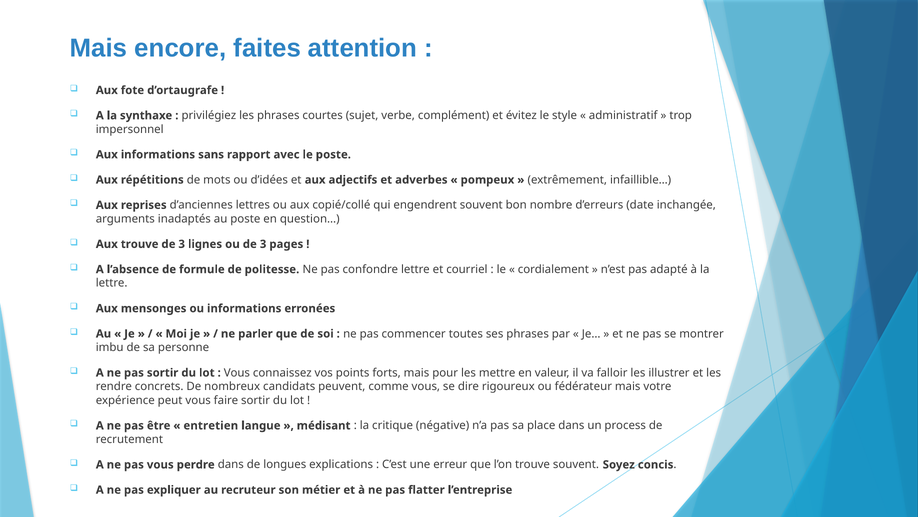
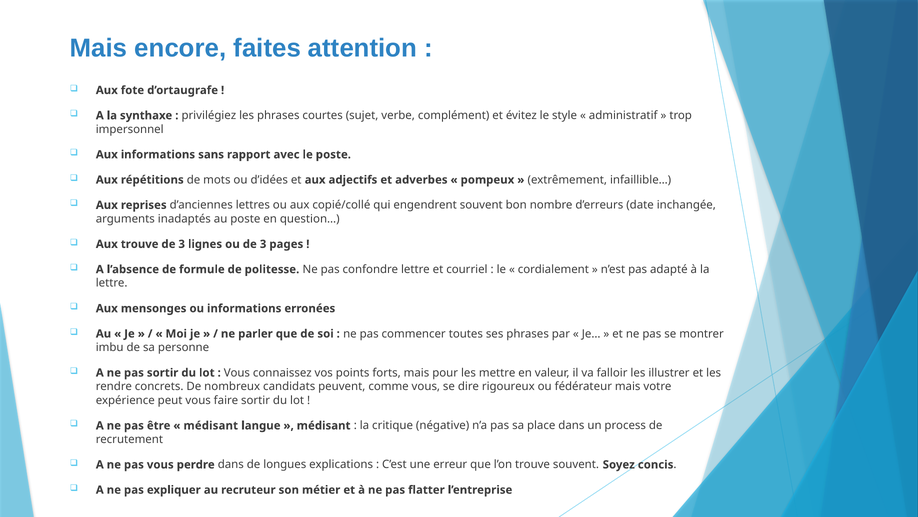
entretien: entretien -> médisant (211, 425)
